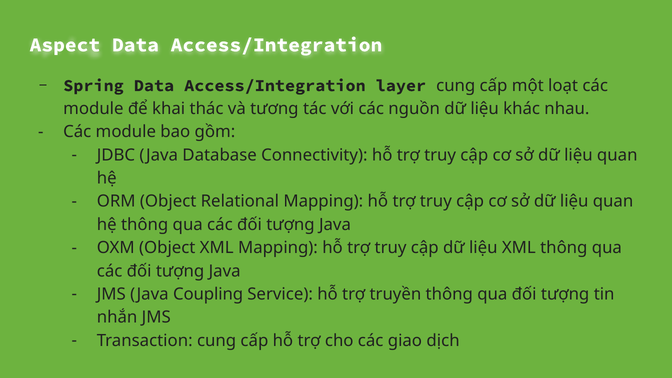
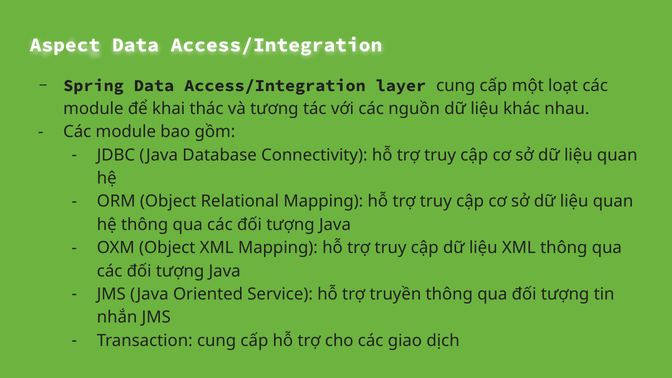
Coupling: Coupling -> Oriented (208, 294)
